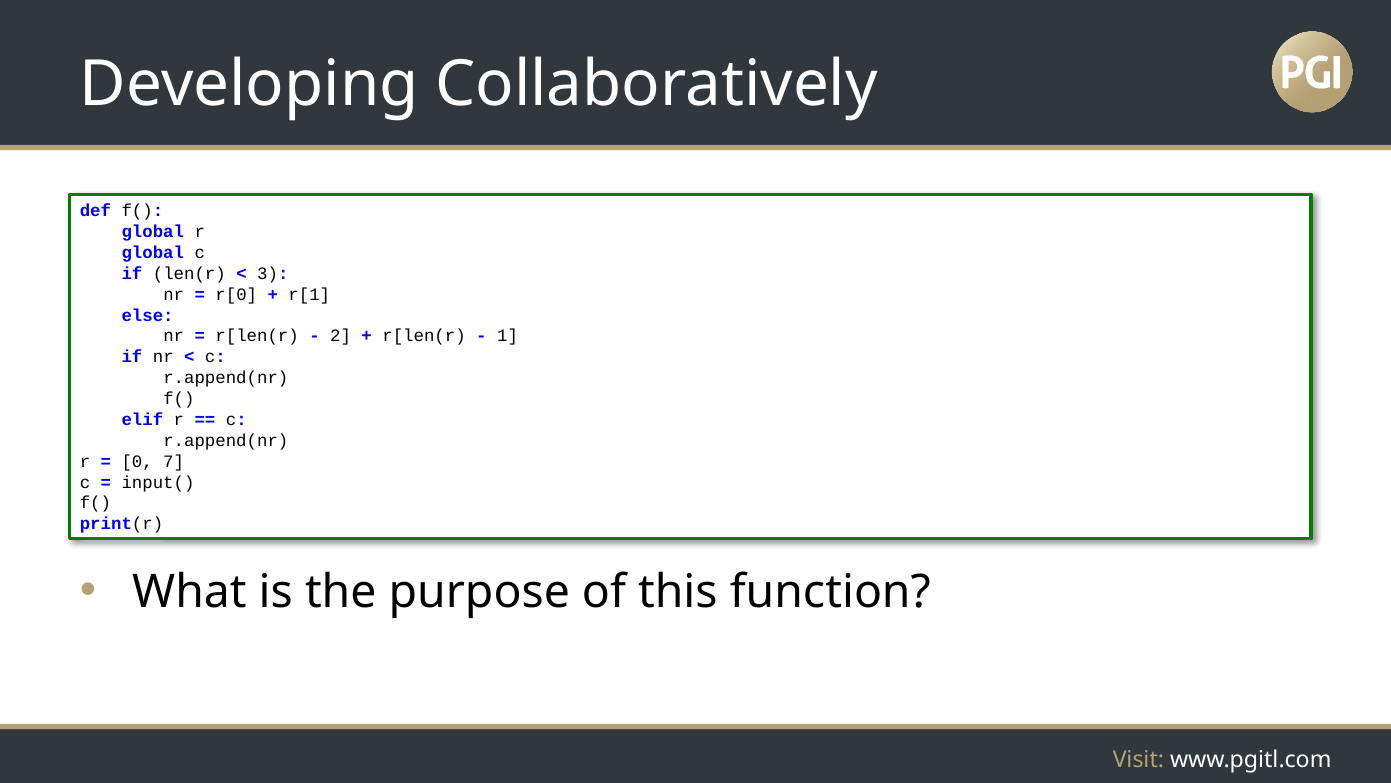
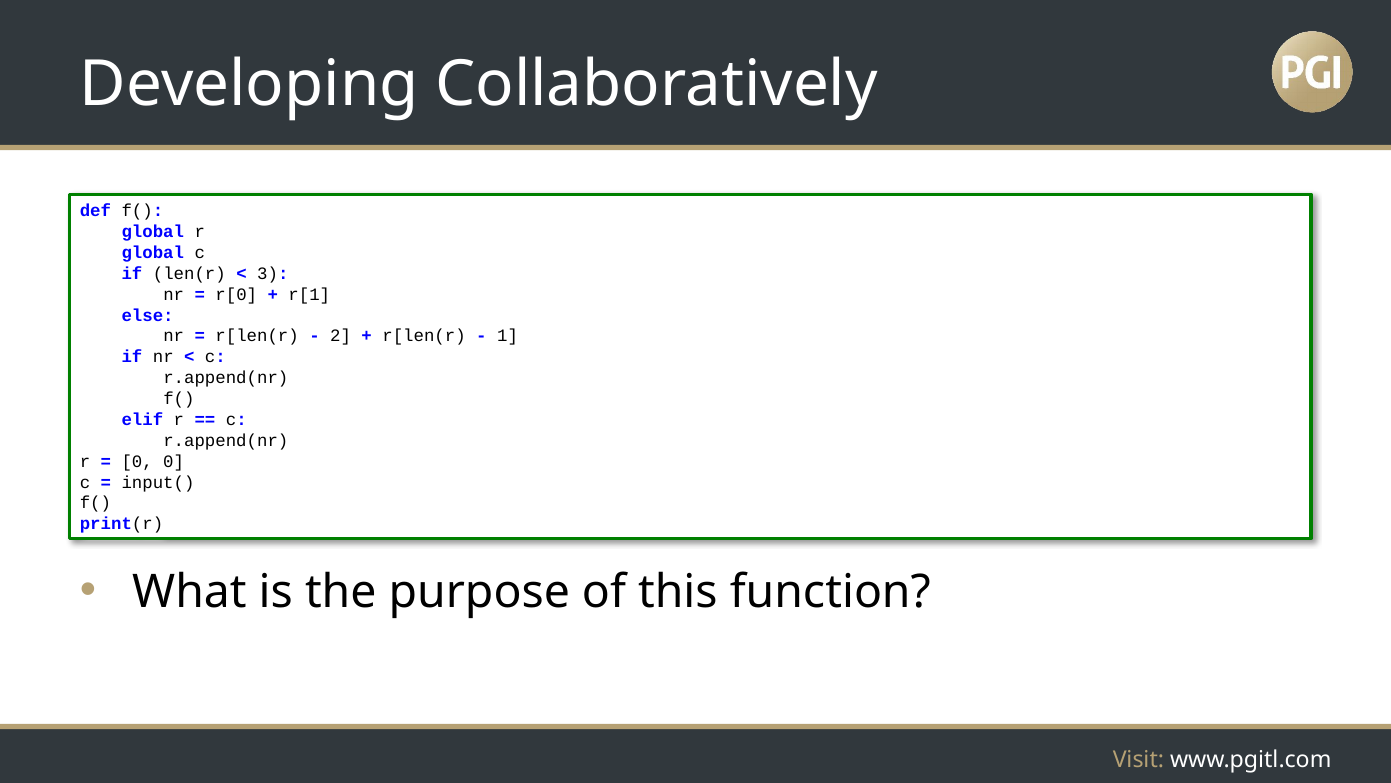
0 7: 7 -> 0 (174, 461)
